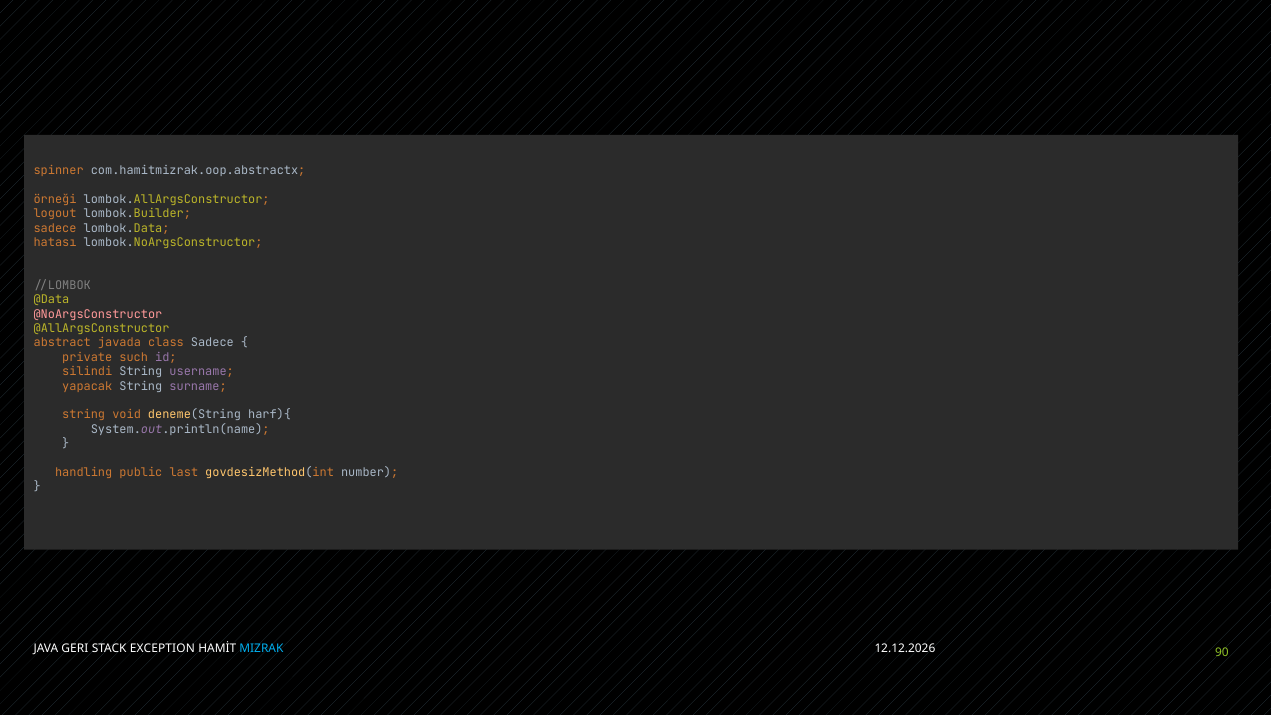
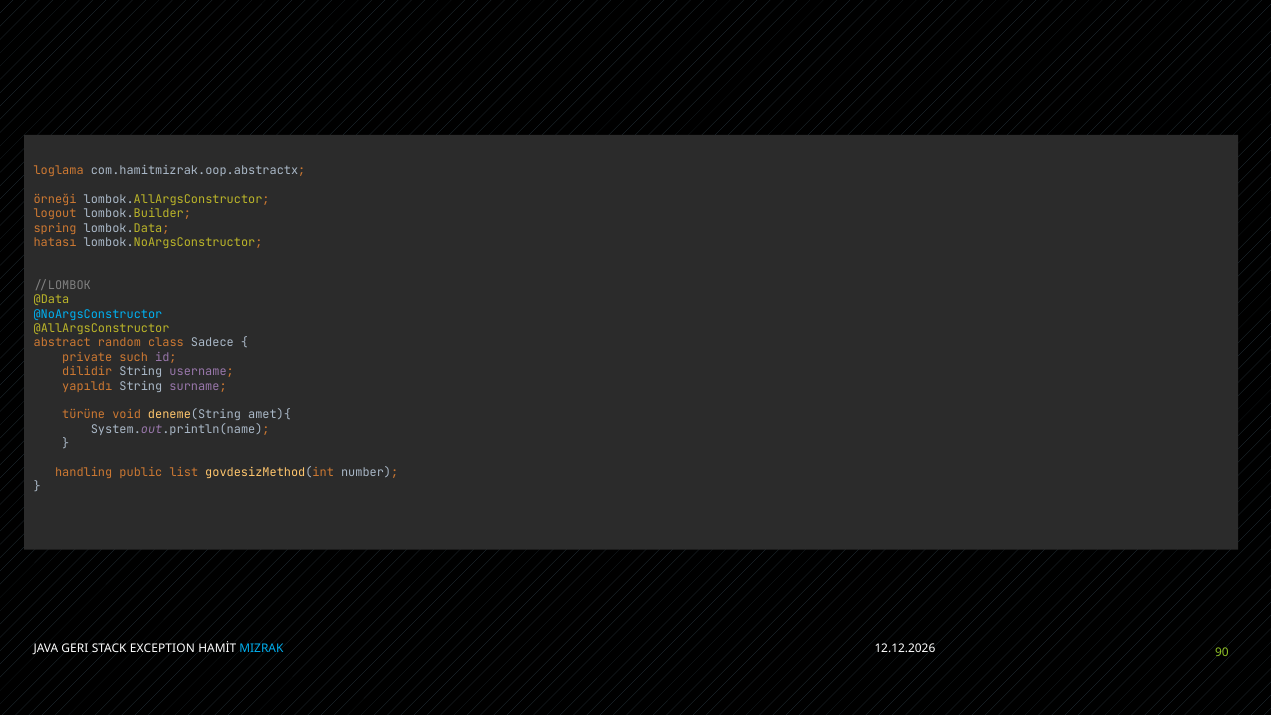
spinner: spinner -> loglama (59, 171)
sadece: sadece -> spring (55, 228)
@NoArgsConstructor colour: pink -> light blue (98, 314)
javada: javada -> random (119, 343)
silindi: silindi -> dilidir (87, 372)
yapacak: yapacak -> yapıldı (87, 386)
string: string -> türüne (84, 415)
harf){: harf){ -> amet){ (270, 415)
last: last -> list (184, 472)
